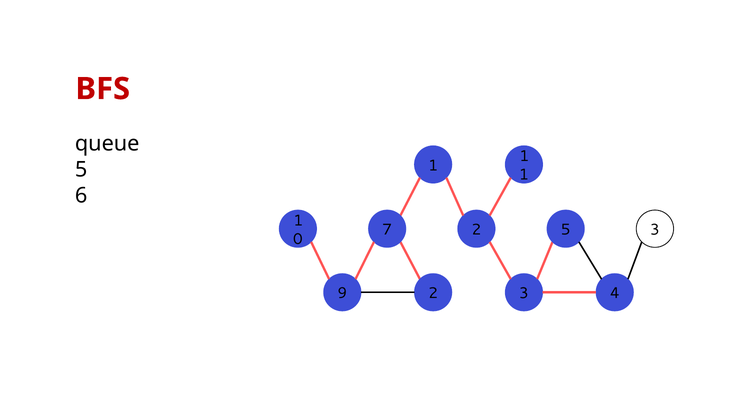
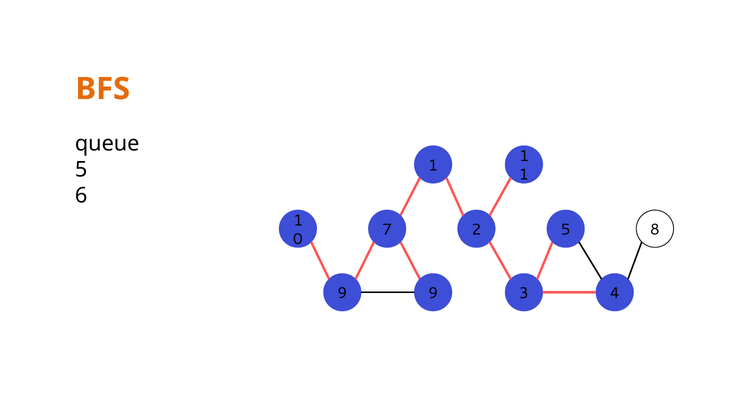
BFS colour: red -> orange (103, 89)
5 3: 3 -> 8 (655, 230)
9 2: 2 -> 9 (433, 294)
